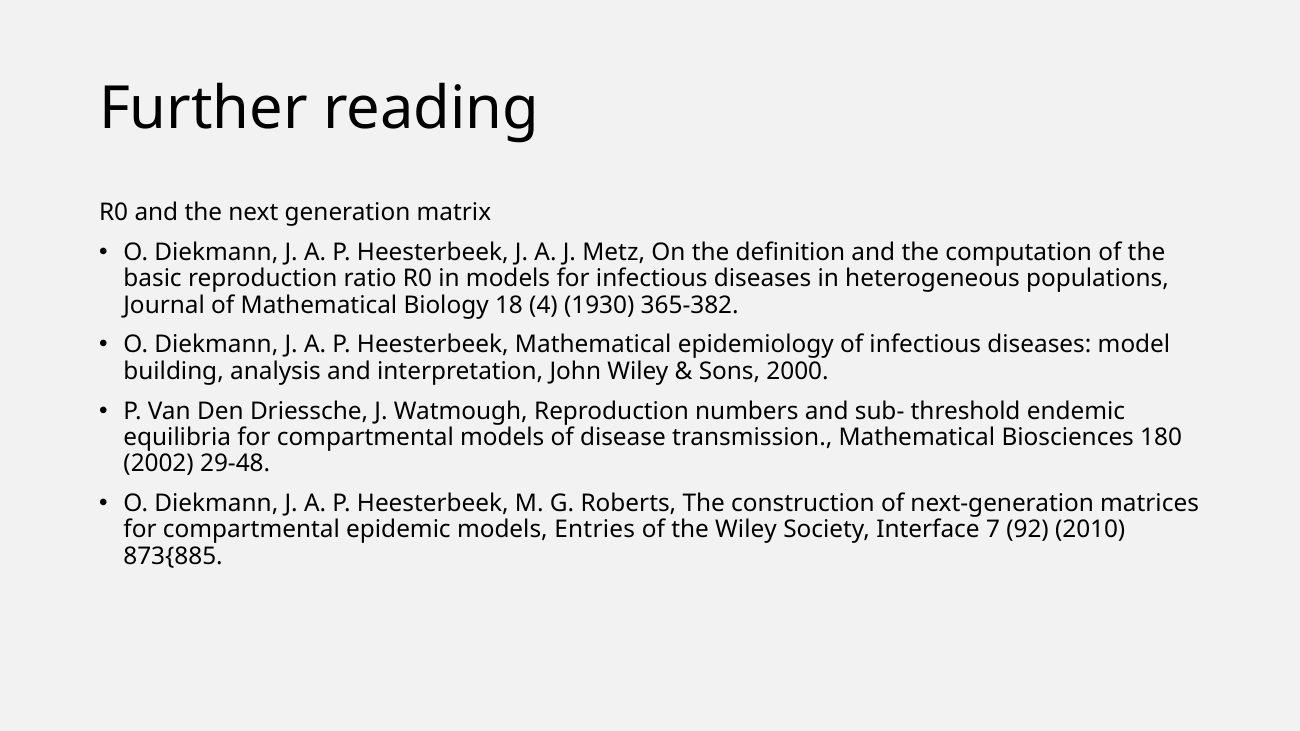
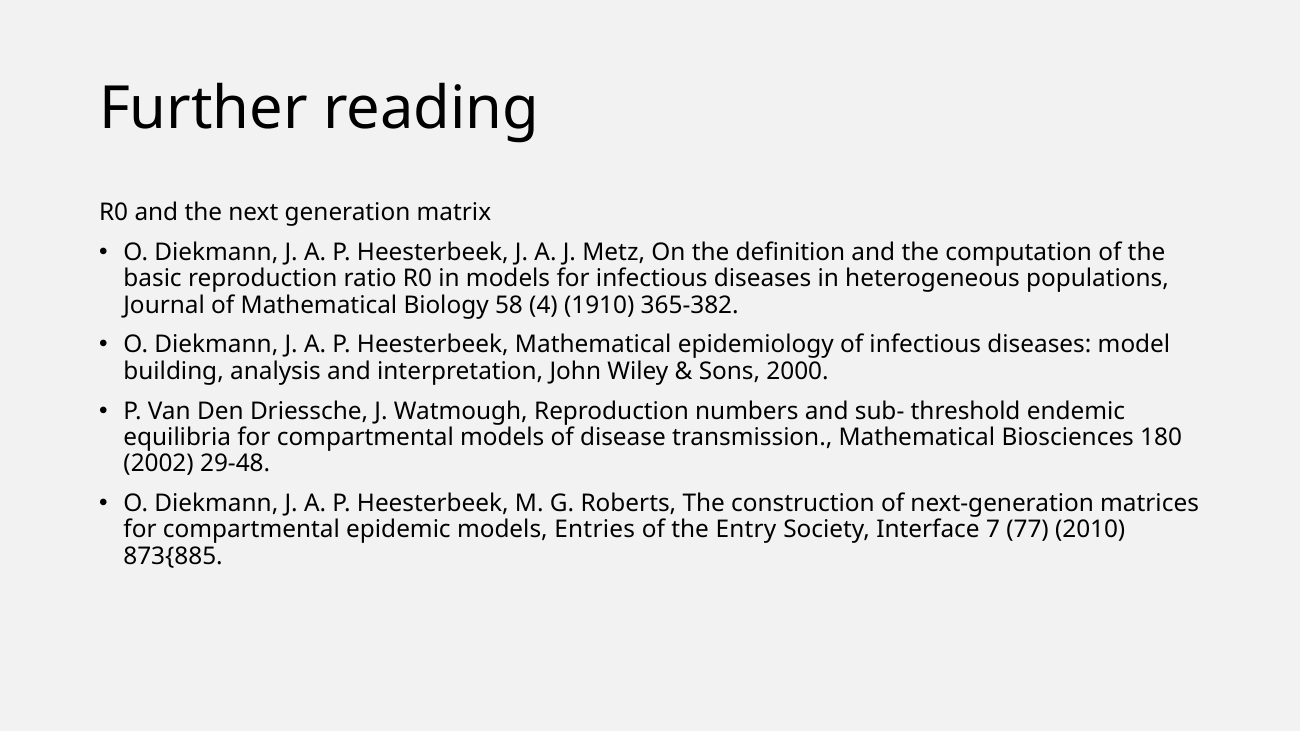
18: 18 -> 58 (509, 305)
1930: 1930 -> 1910 (599, 305)
the Wiley: Wiley -> Entry (746, 530)
92: 92 -> 77 (1028, 530)
